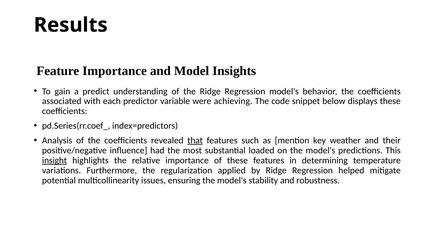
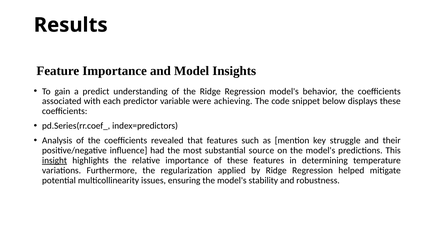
that underline: present -> none (195, 141)
weather: weather -> struggle (345, 141)
loaded: loaded -> source (261, 151)
